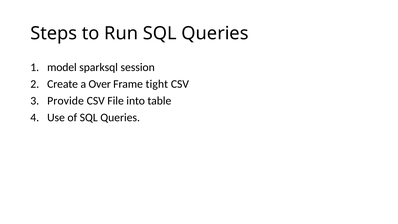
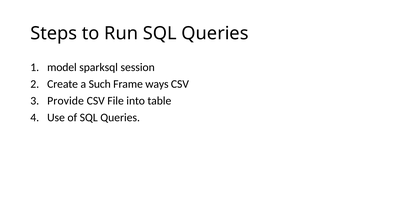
Over: Over -> Such (100, 84)
tight: tight -> ways (157, 84)
